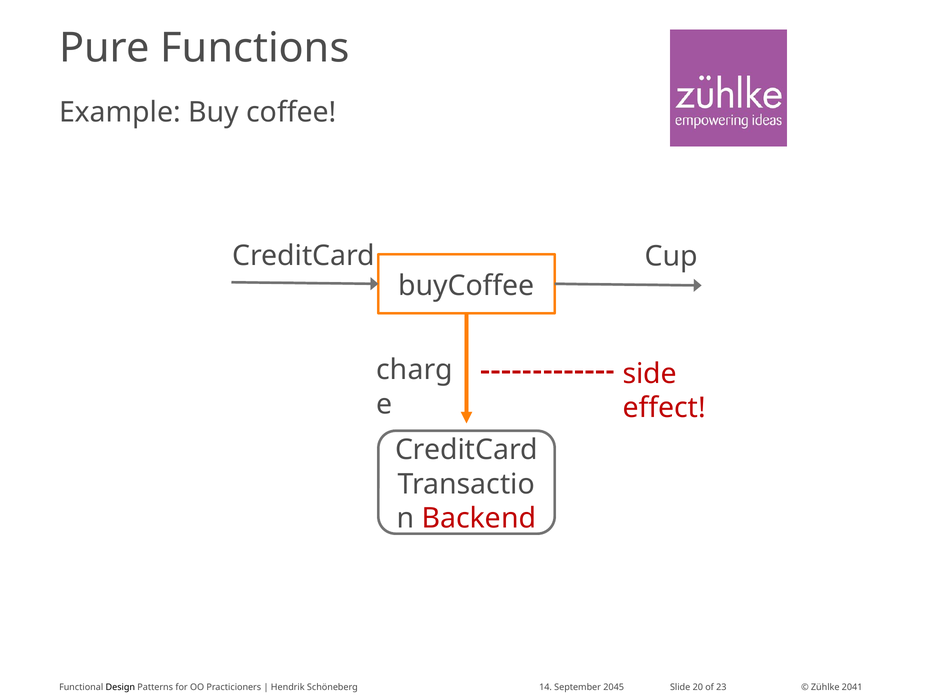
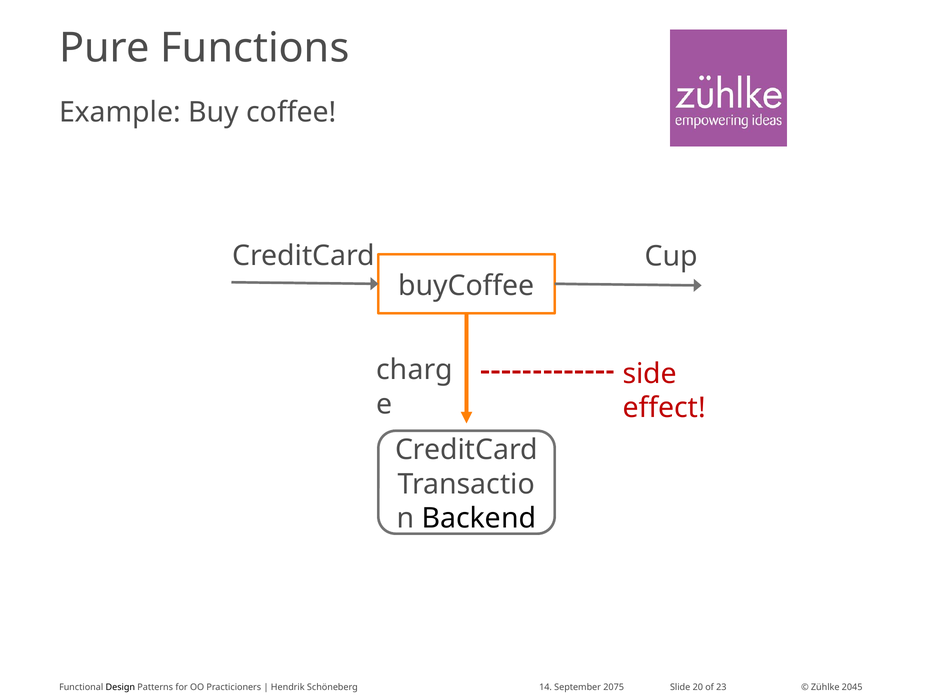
Backend colour: red -> black (479, 518)
2045: 2045 -> 2075 (614, 687)
2041: 2041 -> 2045 (852, 687)
